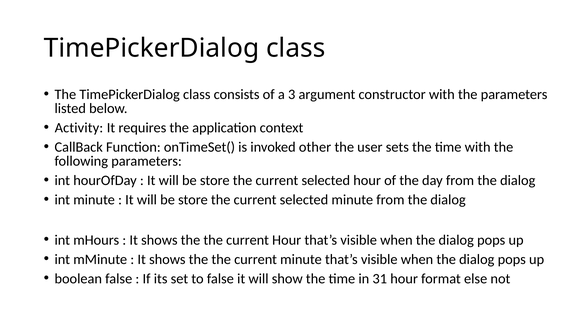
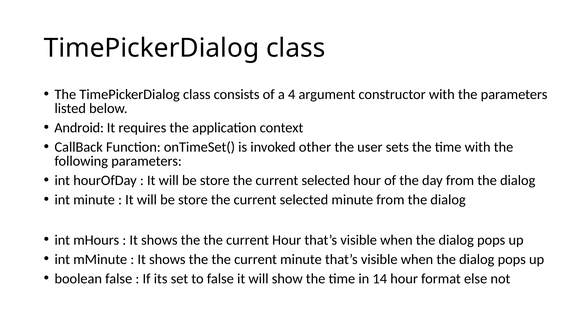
3: 3 -> 4 (292, 95)
Activity: Activity -> Android (79, 128)
31: 31 -> 14 (380, 279)
